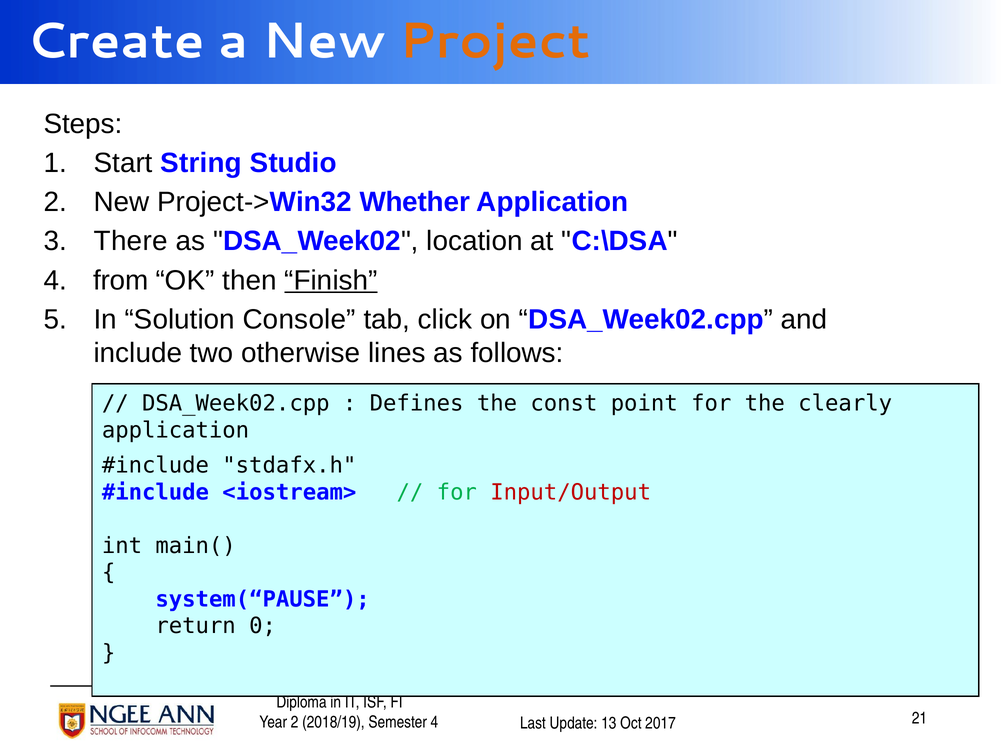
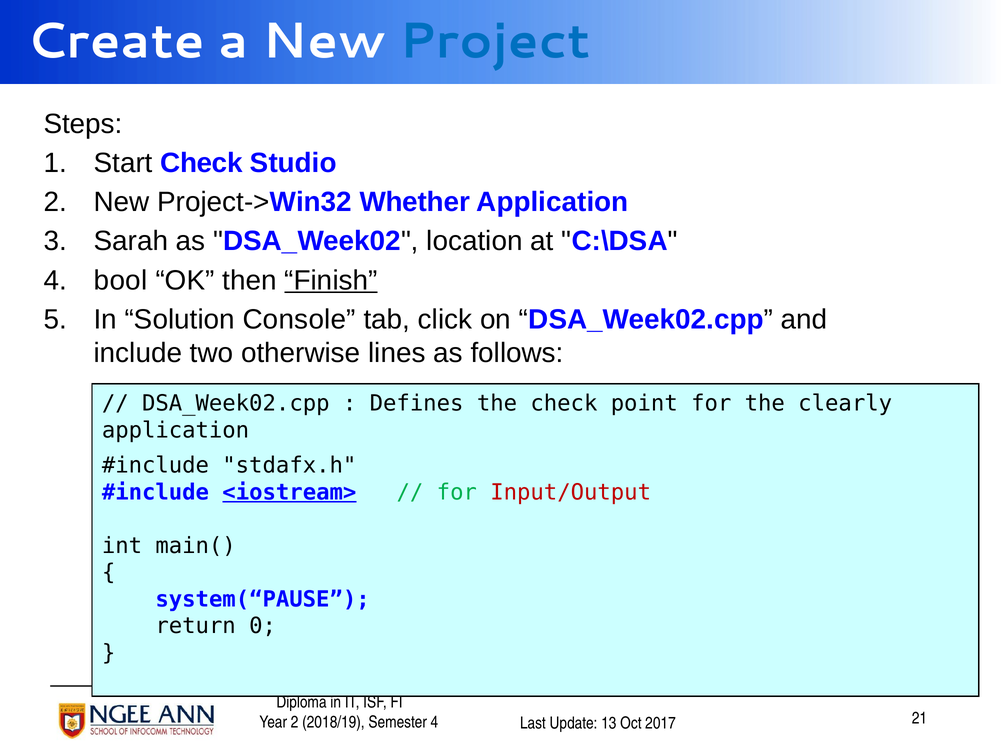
Project colour: orange -> blue (495, 41)
Start String: String -> Check (201, 163)
There: There -> Sarah (131, 241)
from: from -> bool (121, 280)
the const: const -> check (564, 403)
<iostream> underline: none -> present (289, 492)
